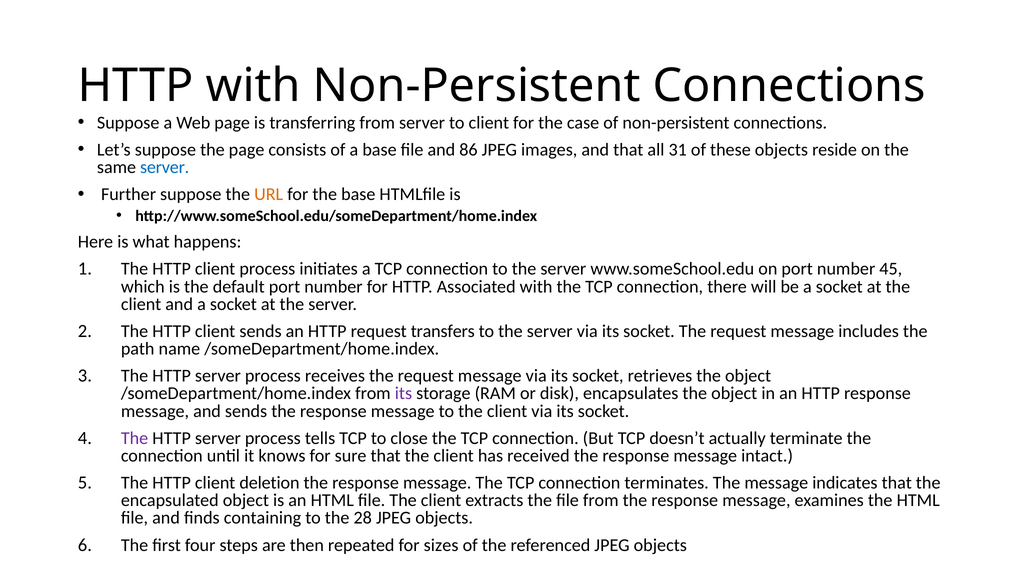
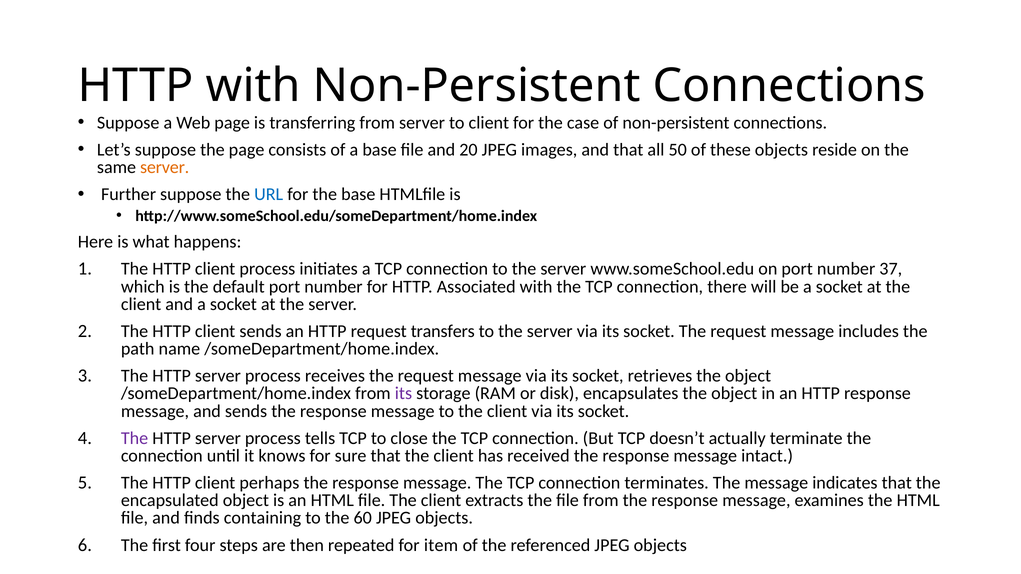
86: 86 -> 20 (468, 150)
31: 31 -> 50 (678, 150)
server colour: blue -> orange (165, 167)
URL colour: orange -> blue (269, 195)
45: 45 -> 37 (891, 269)
deletion: deletion -> perhaps (269, 483)
28: 28 -> 60 (363, 518)
sizes: sizes -> item (441, 545)
